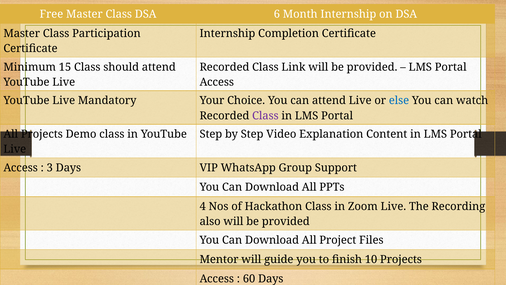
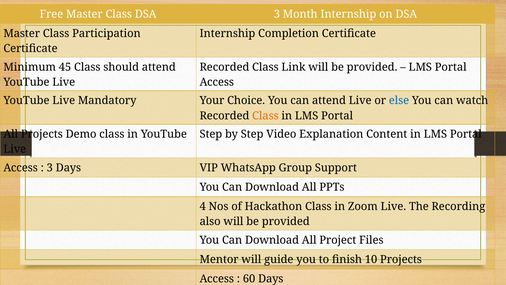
DSA 6: 6 -> 3 (277, 14)
15: 15 -> 45 (65, 67)
Class colour: purple -> orange (265, 116)
